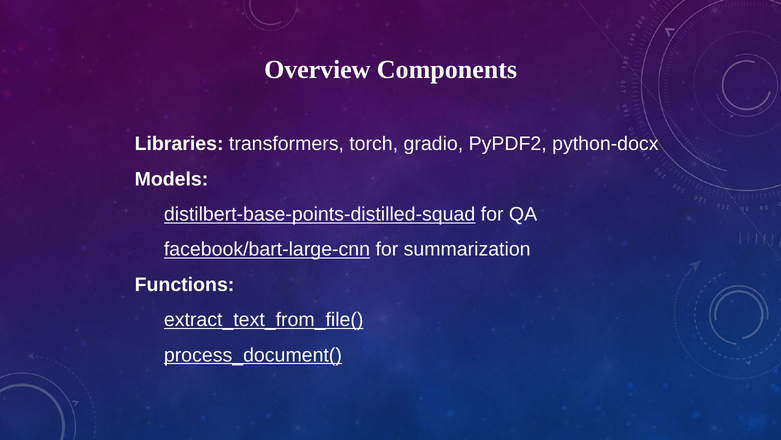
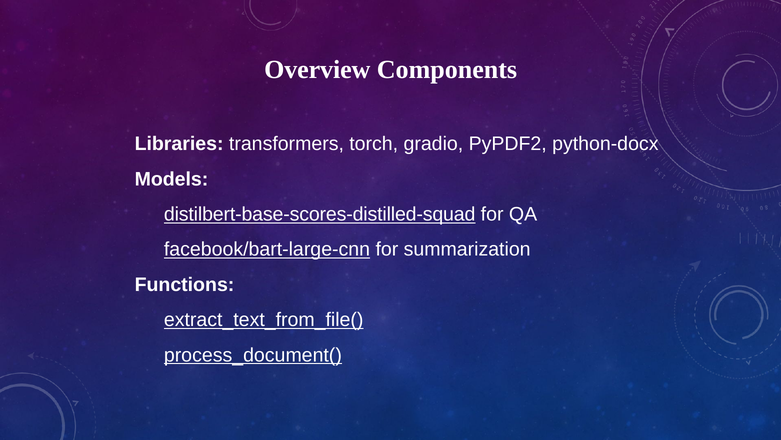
distilbert-base-points-distilled-squad: distilbert-base-points-distilled-squad -> distilbert-base-scores-distilled-squad (320, 214)
